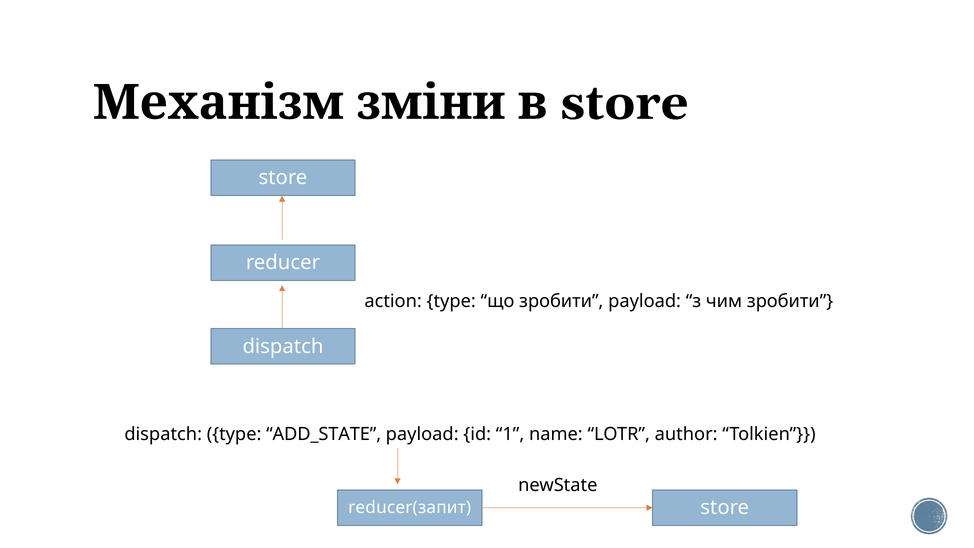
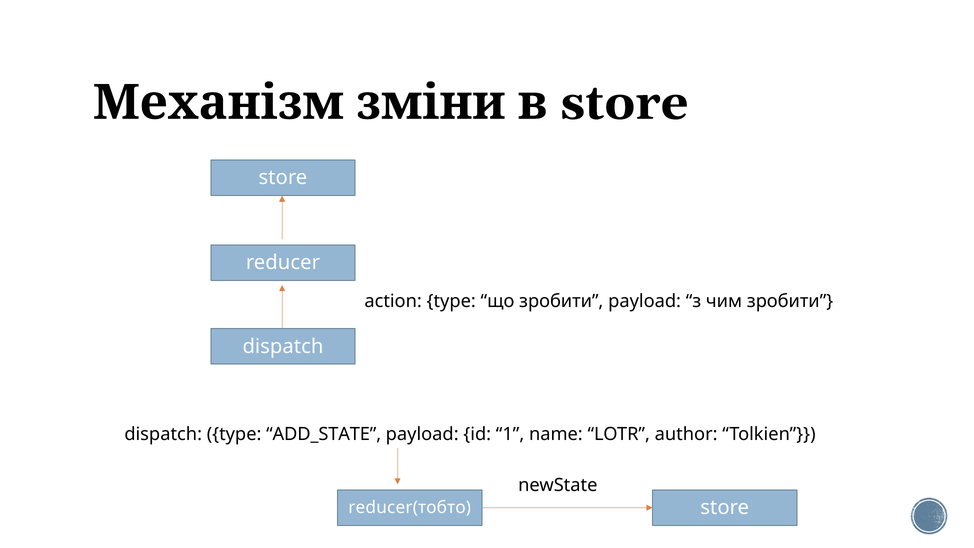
reducer(запит: reducer(запит -> reducer(тобто (410, 507)
